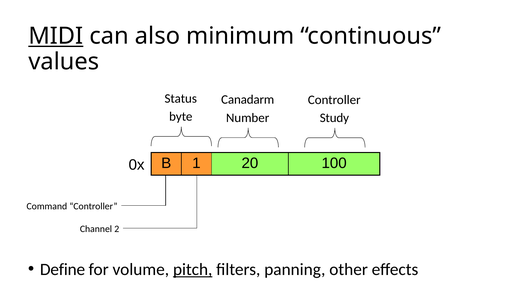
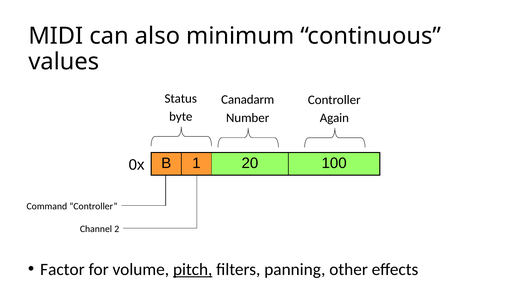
MIDI underline: present -> none (56, 36)
Study: Study -> Again (334, 118)
Define: Define -> Factor (62, 270)
